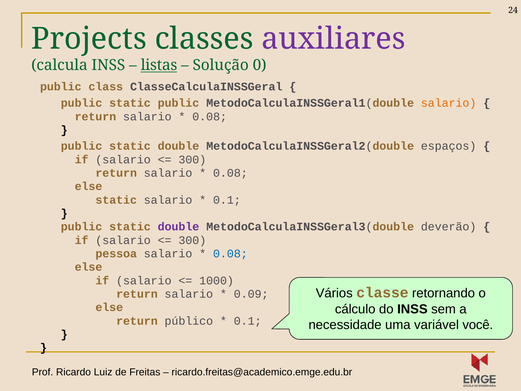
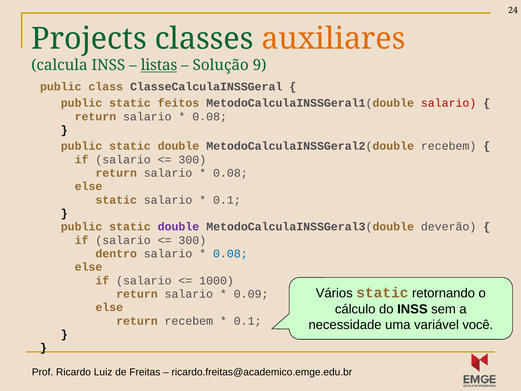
auxiliares colour: purple -> orange (333, 39)
0: 0 -> 9 (260, 65)
static public: public -> feitos (178, 103)
salario colour: orange -> red (449, 103)
MetodoCalculaINSSGeral2(double espaços: espaços -> recebem (449, 146)
pessoa: pessoa -> dentro (116, 254)
Vários classe: classe -> static (382, 293)
return público: público -> recebem (189, 321)
